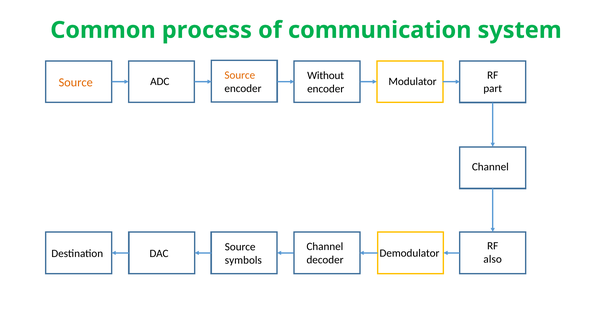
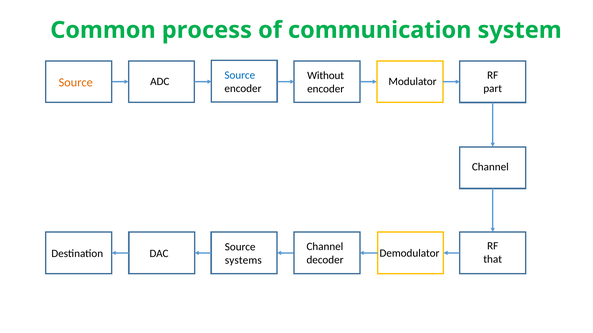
Source colour: orange -> blue (240, 75)
also: also -> that (493, 260)
symbols: symbols -> systems (243, 261)
